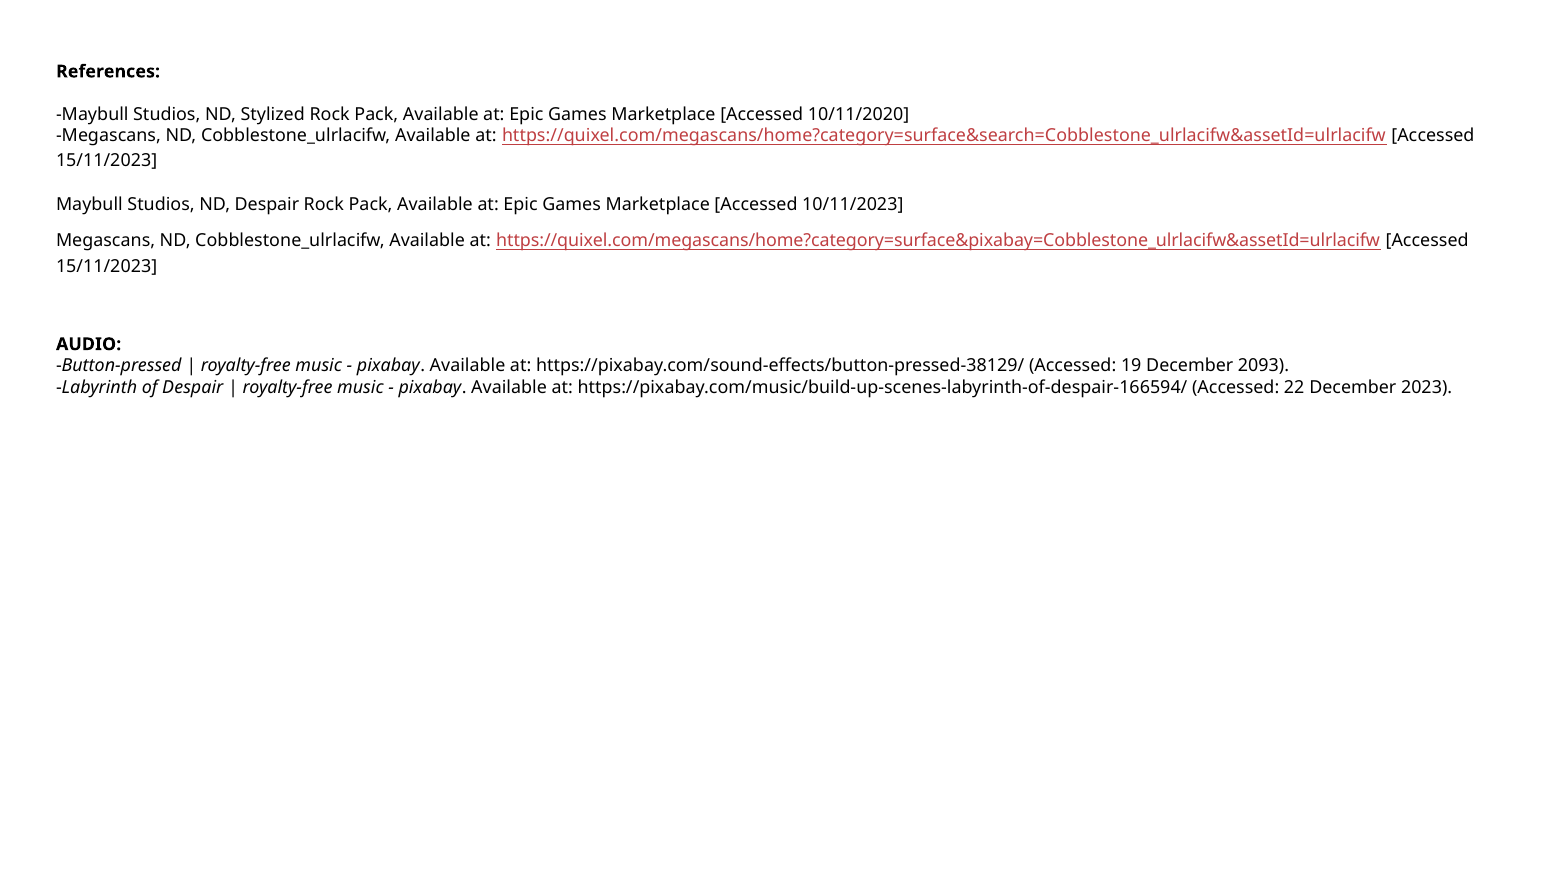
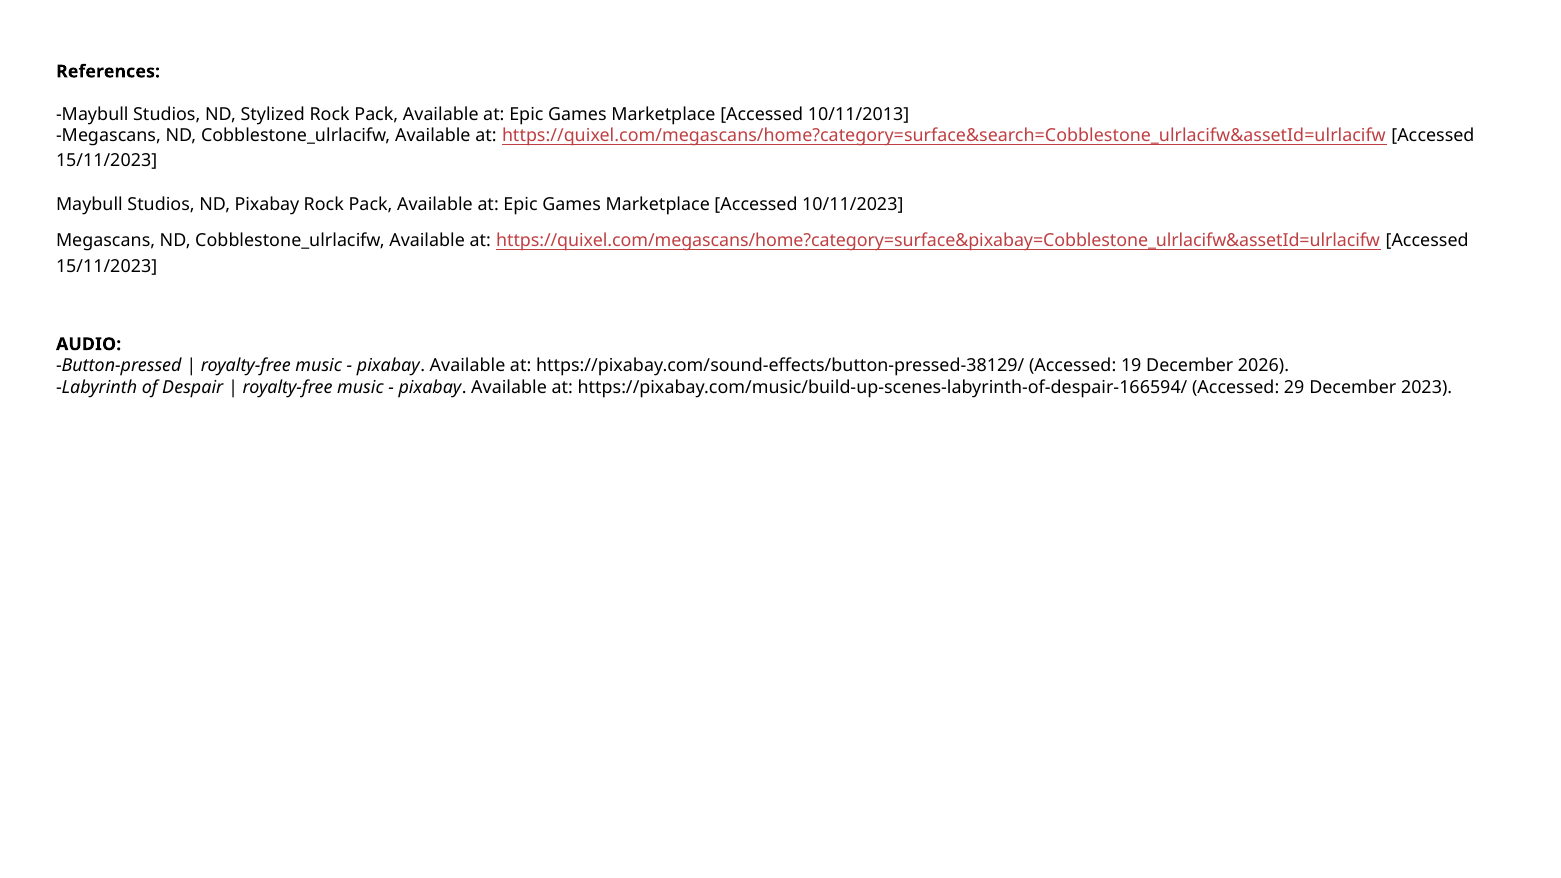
10/11/2020: 10/11/2020 -> 10/11/2013 (859, 114)
ND Despair: Despair -> Pixabay (267, 205)
2093: 2093 -> 2026 (1264, 366)
22: 22 -> 29 (1294, 387)
